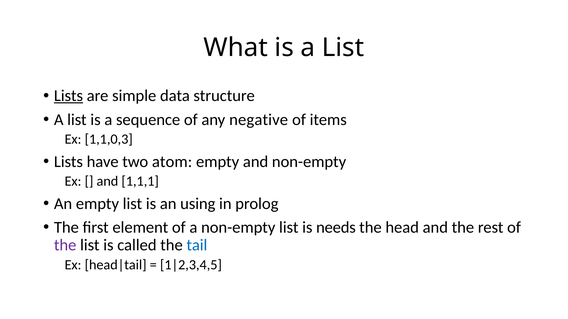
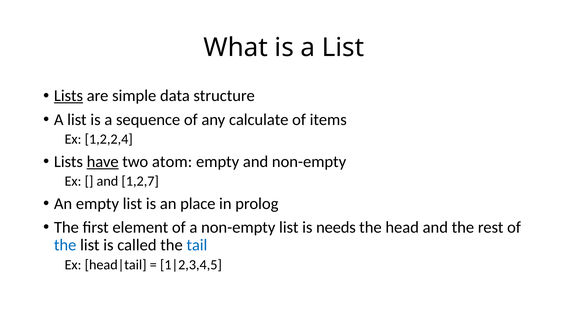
negative: negative -> calculate (259, 120)
1,1,0,3: 1,1,0,3 -> 1,2,2,4 (109, 139)
have underline: none -> present (103, 162)
1,1,1: 1,1,1 -> 1,2,7 (140, 181)
using: using -> place (198, 204)
the colour: purple -> blue (65, 246)
